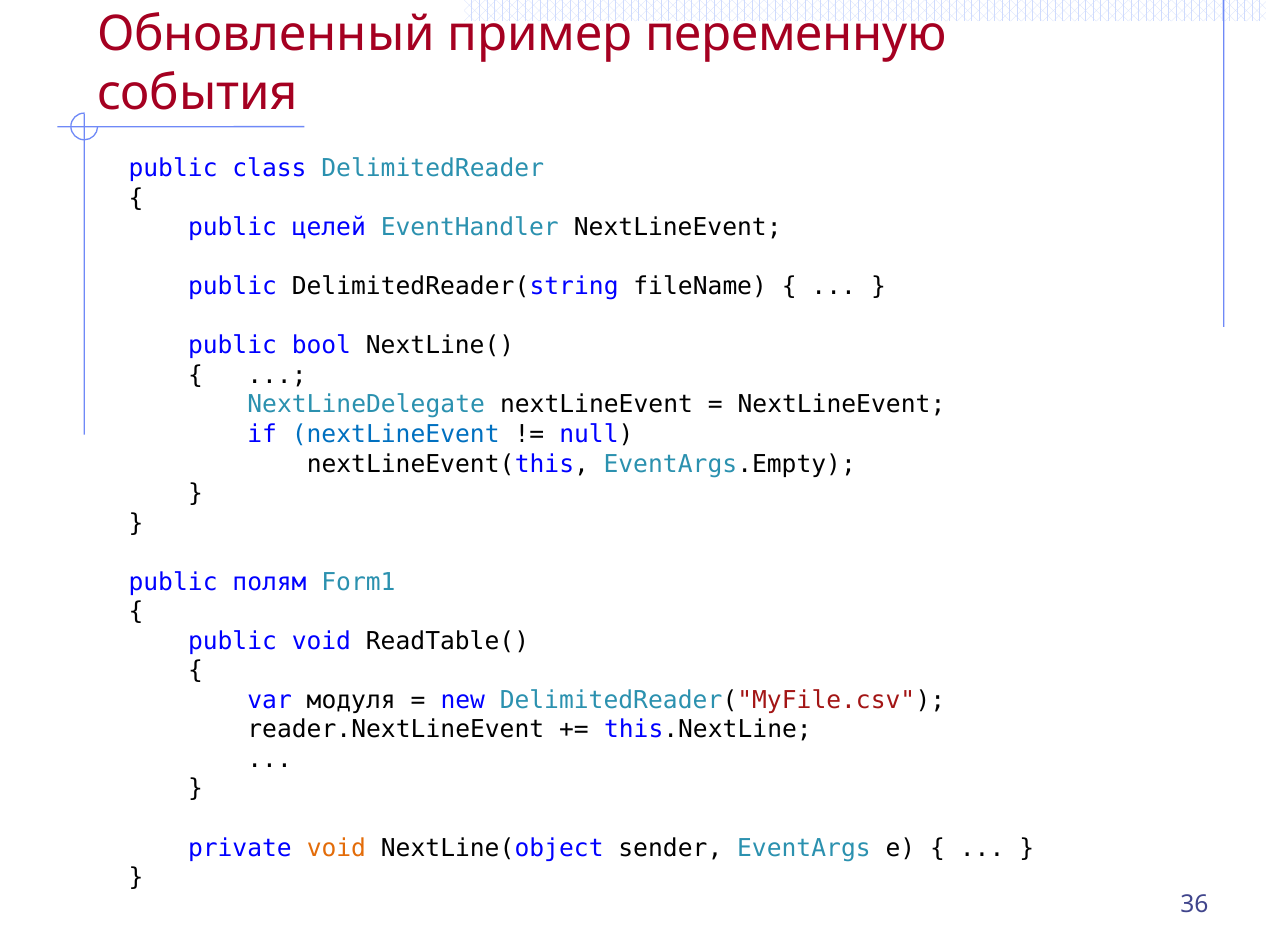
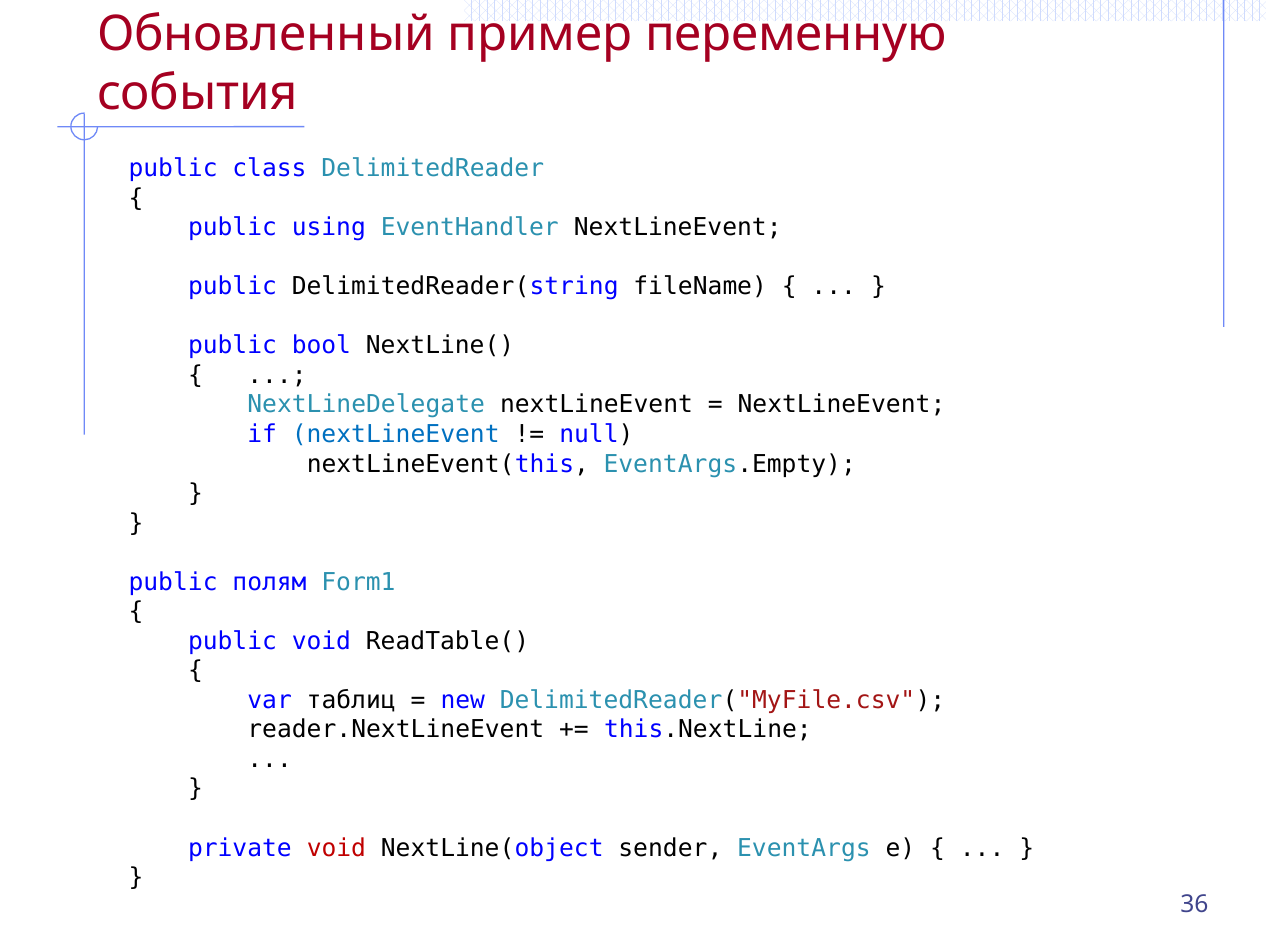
целей: целей -> using (329, 228)
модуля: модуля -> таблиц (351, 701)
void colour: orange -> red (336, 848)
